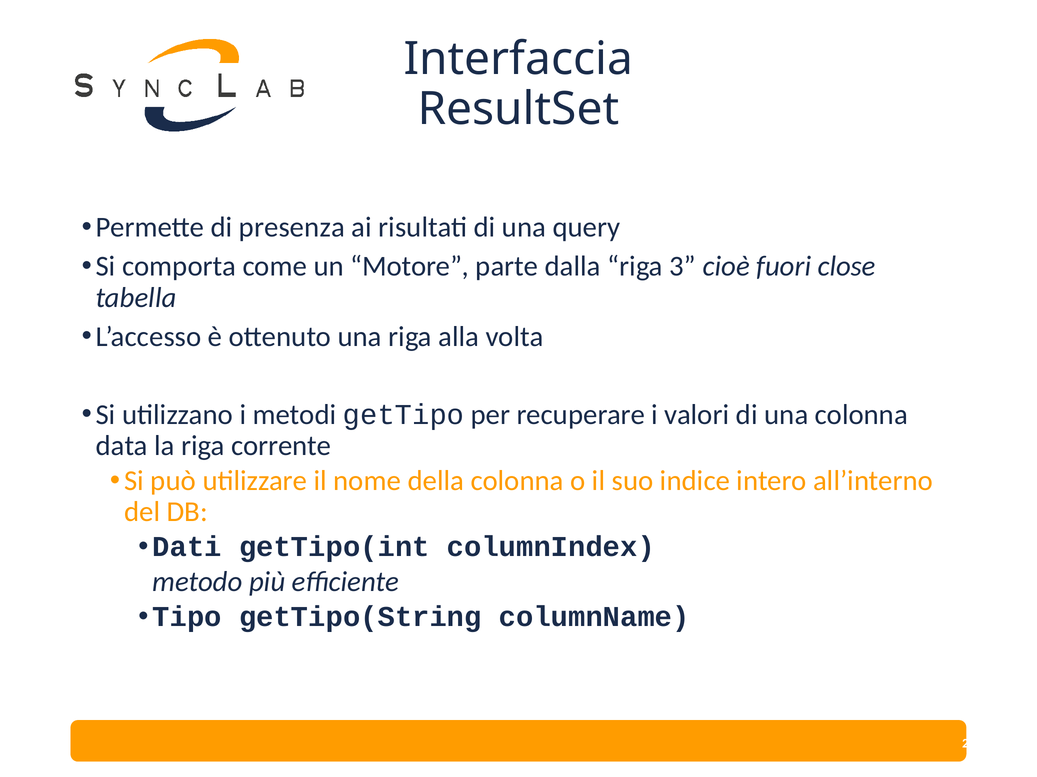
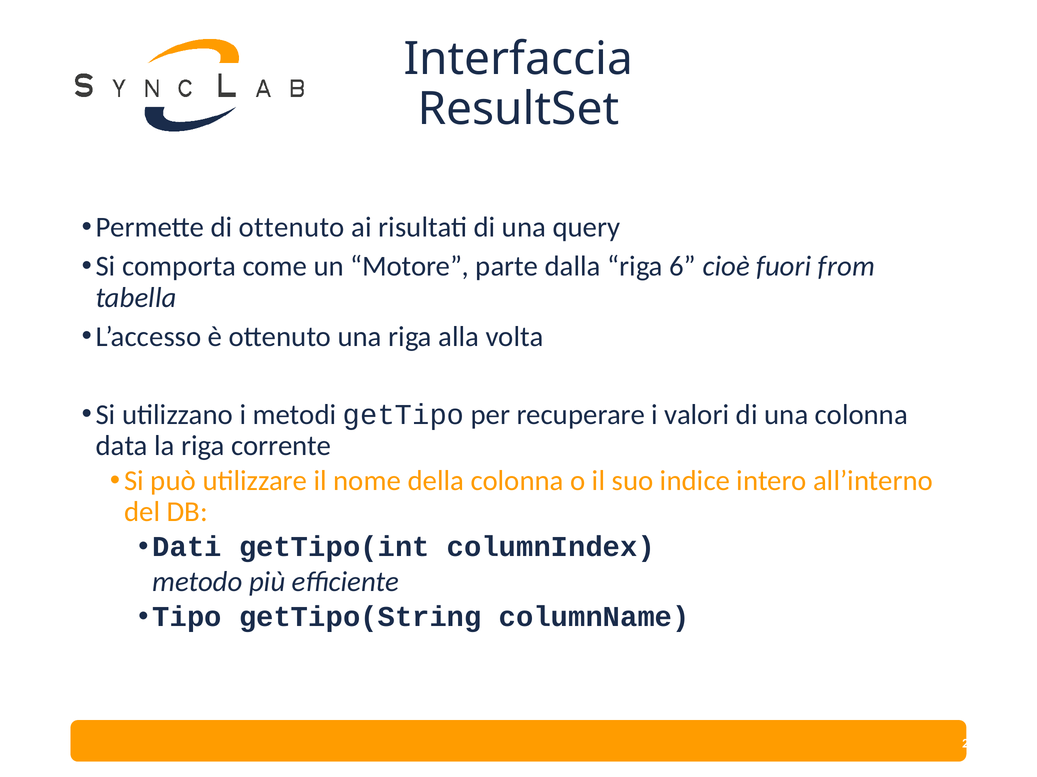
di presenza: presenza -> ottenuto (292, 228)
3: 3 -> 6 (683, 267)
close: close -> from (847, 267)
